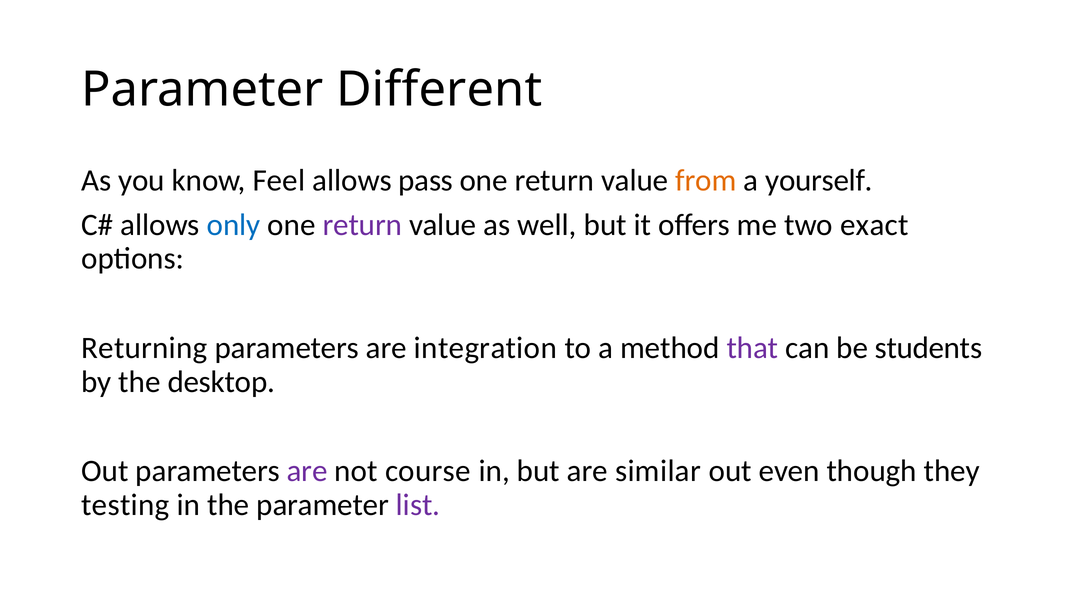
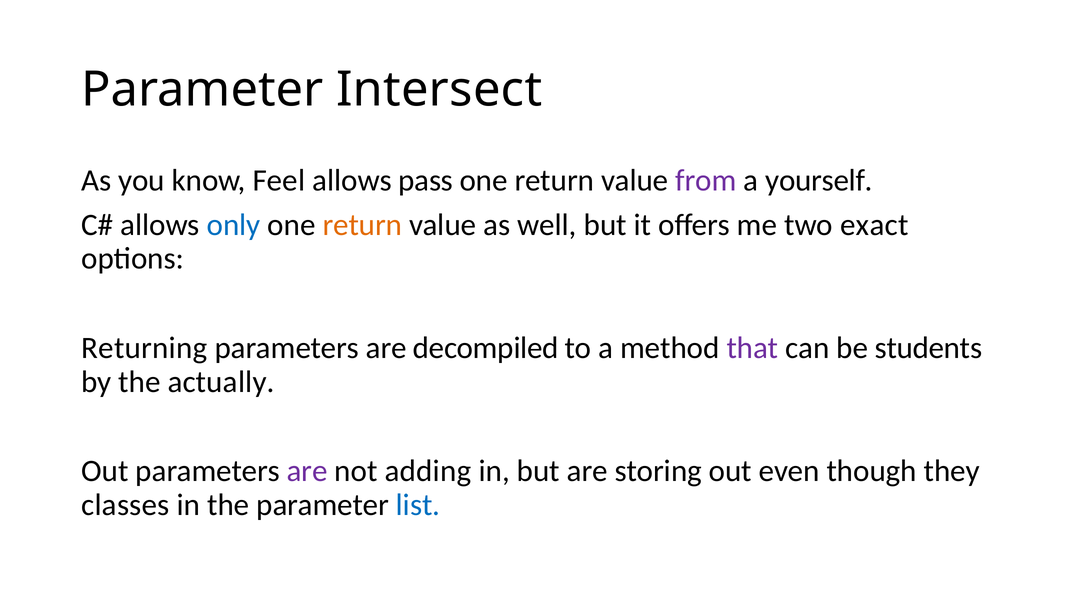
Different: Different -> Intersect (439, 90)
from colour: orange -> purple (706, 180)
return colour: purple -> orange (362, 225)
integration: integration -> decompiled (486, 348)
desktop: desktop -> actually (221, 381)
course: course -> adding (428, 471)
similar: similar -> storing (658, 471)
testing: testing -> classes (125, 504)
list colour: purple -> blue (418, 504)
